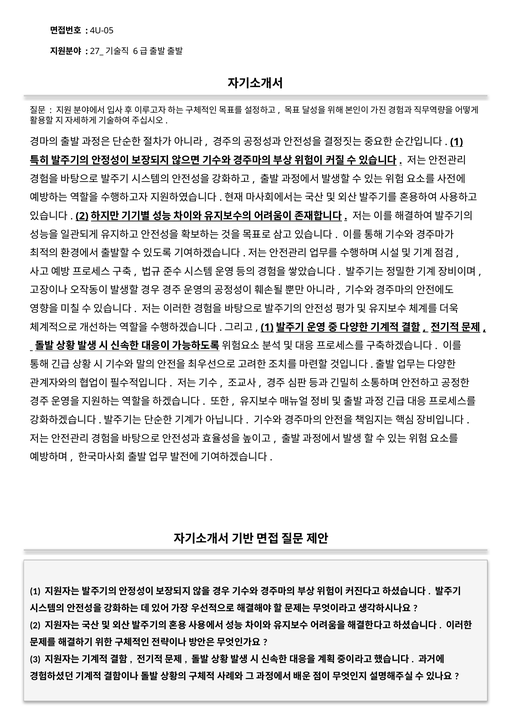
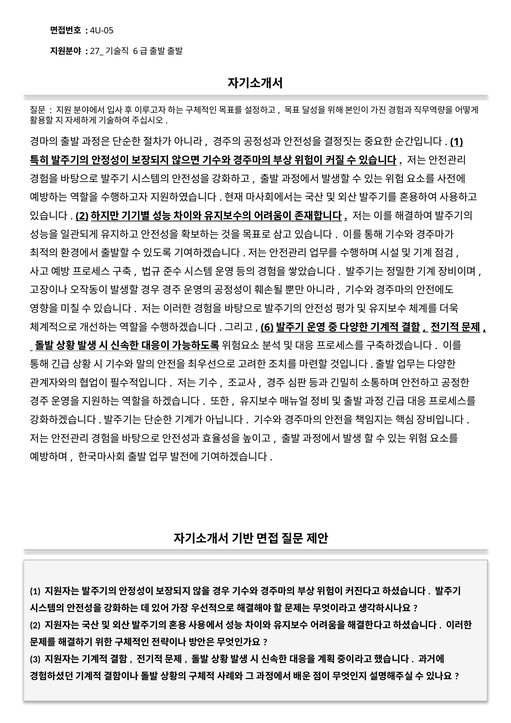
1: 1 -> 6 (267, 327)
